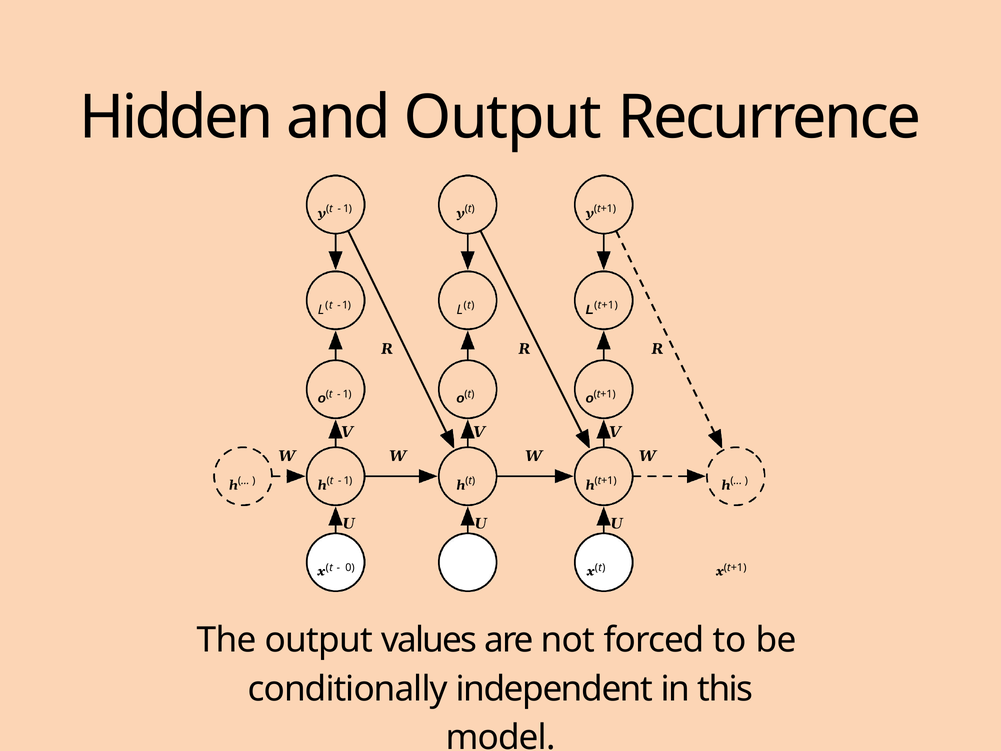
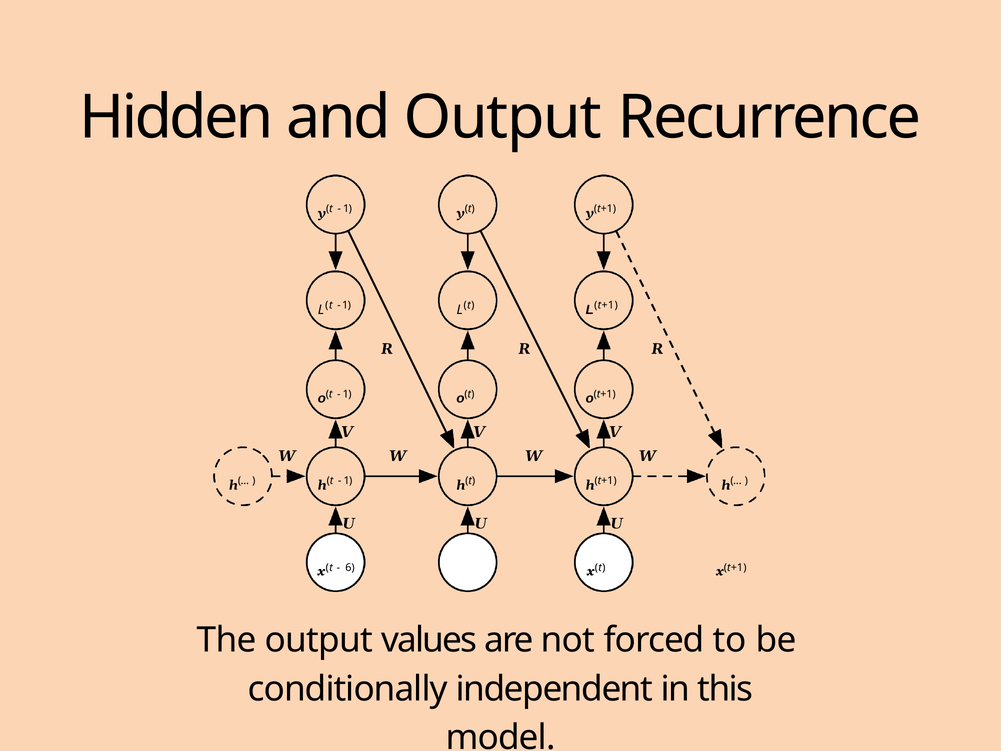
0: 0 -> 6 (350, 567)
